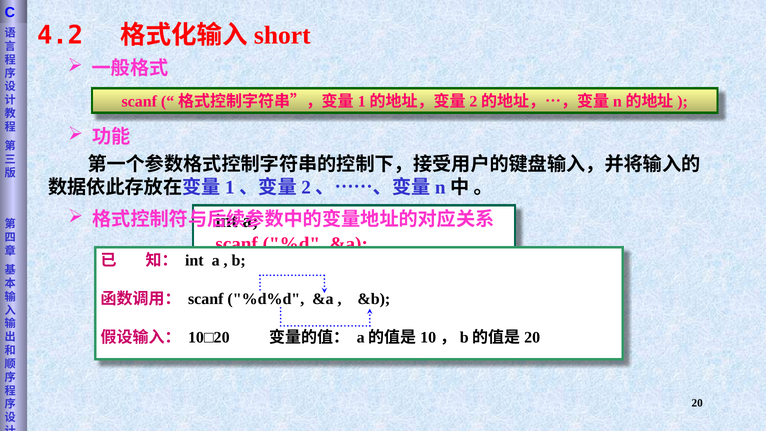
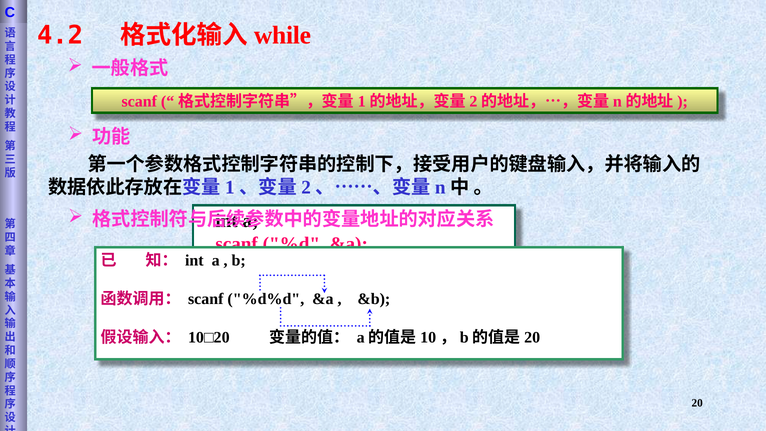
short: short -> while (282, 36)
